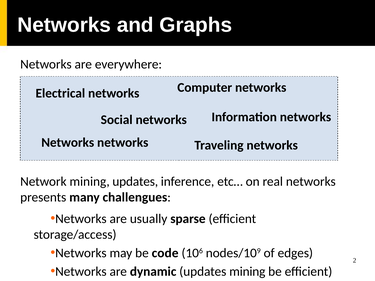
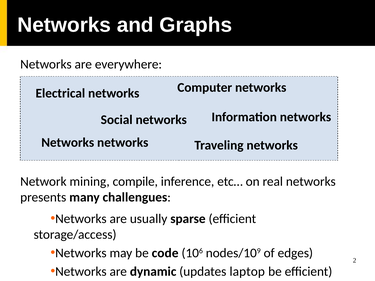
mining updates: updates -> compile (135, 182)
updates mining: mining -> laptop (247, 272)
